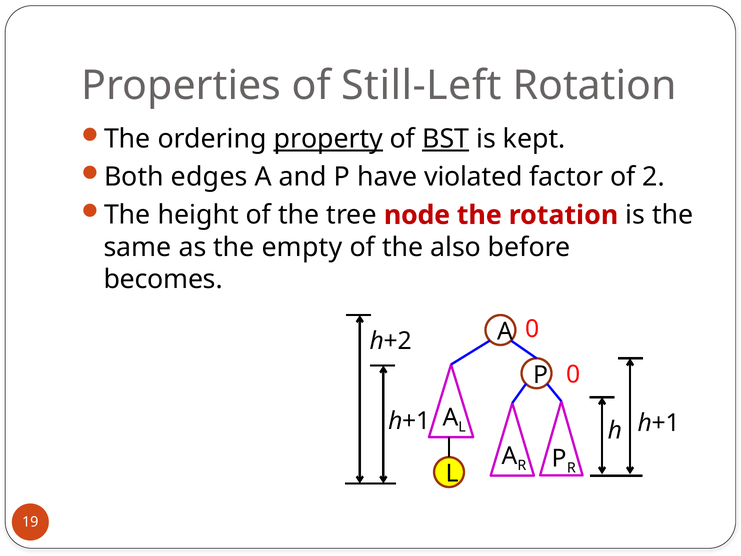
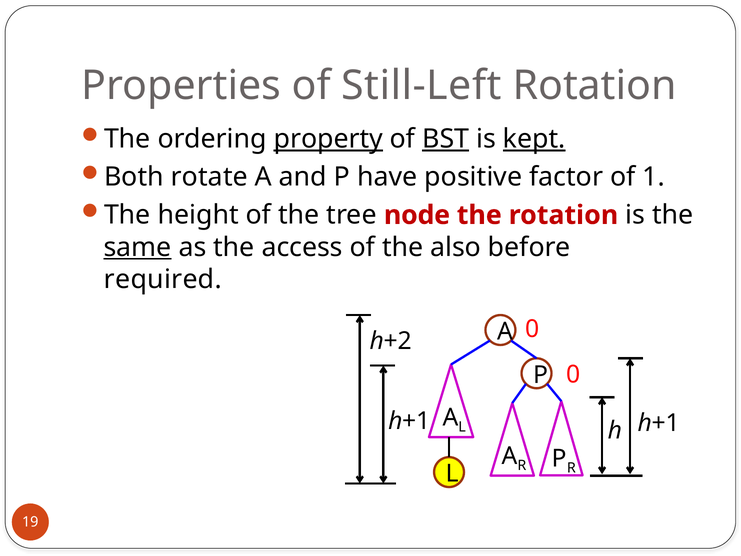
kept underline: none -> present (534, 139)
edges: edges -> rotate (209, 177)
violated: violated -> positive (473, 177)
2: 2 -> 1 (654, 177)
same underline: none -> present (138, 247)
empty: empty -> access (302, 247)
becomes: becomes -> required (163, 279)
